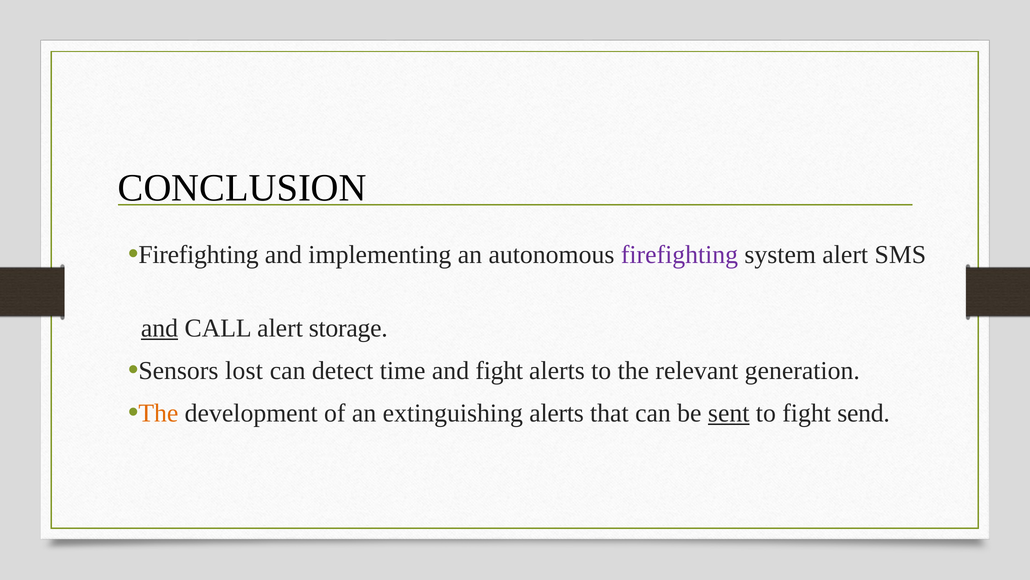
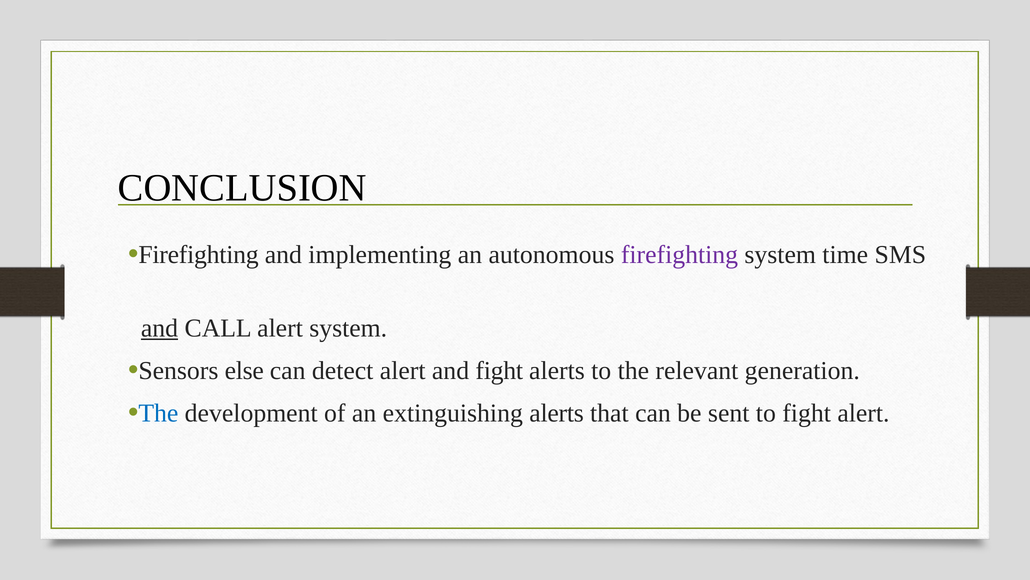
system alert: alert -> time (845, 254)
alert storage: storage -> system (348, 328)
lost: lost -> else (244, 370)
detect time: time -> alert (403, 370)
The colour: orange -> blue (158, 413)
sent underline: present -> none (729, 413)
fight send: send -> alert (863, 413)
